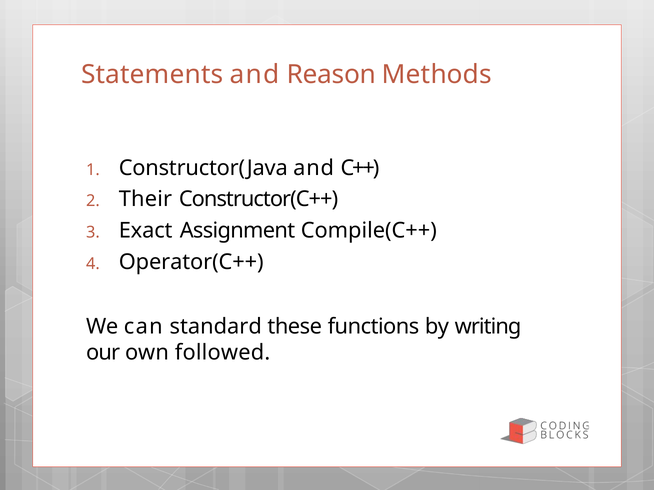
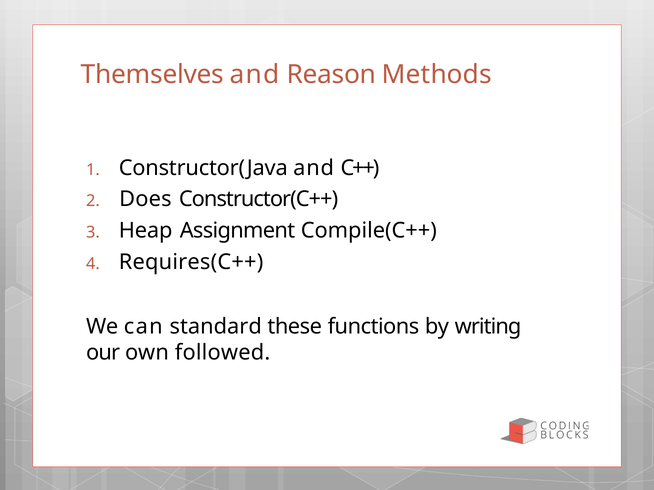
Statements: Statements -> Themselves (152, 75)
Their: Their -> Does (145, 199)
Exact: Exact -> Heap (146, 231)
Operator(C++: Operator(C++ -> Requires(C++ (191, 262)
